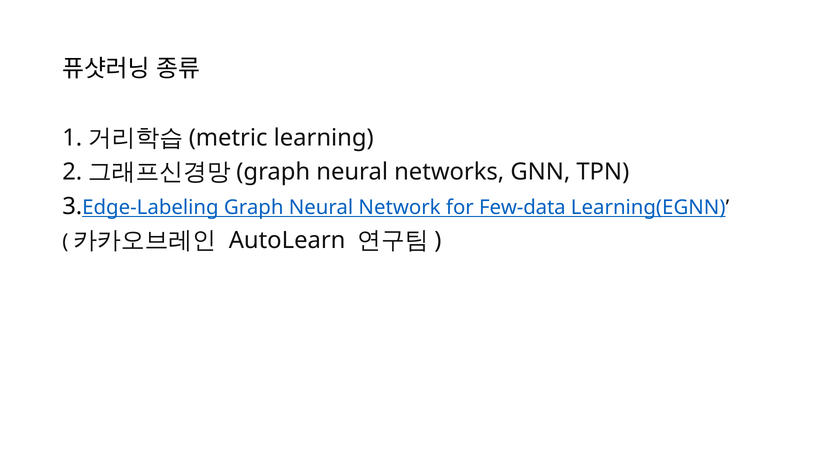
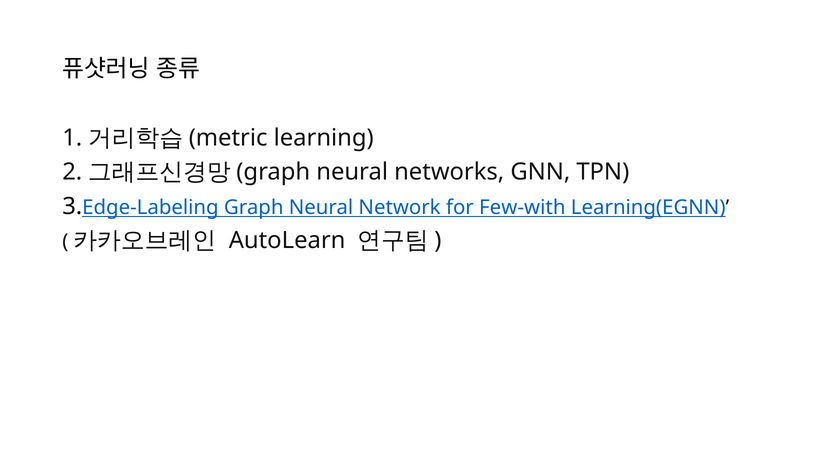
Few-data: Few-data -> Few-with (522, 208)
